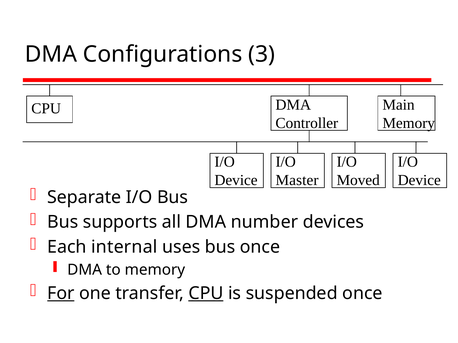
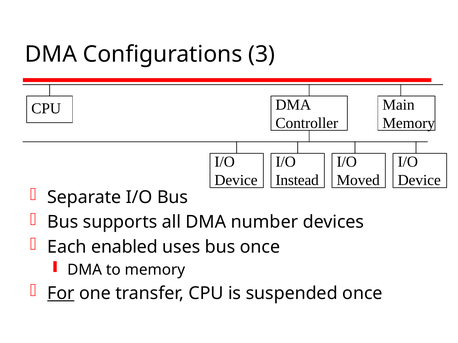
Master: Master -> Instead (297, 180)
internal: internal -> enabled (124, 247)
CPU underline: present -> none (206, 294)
